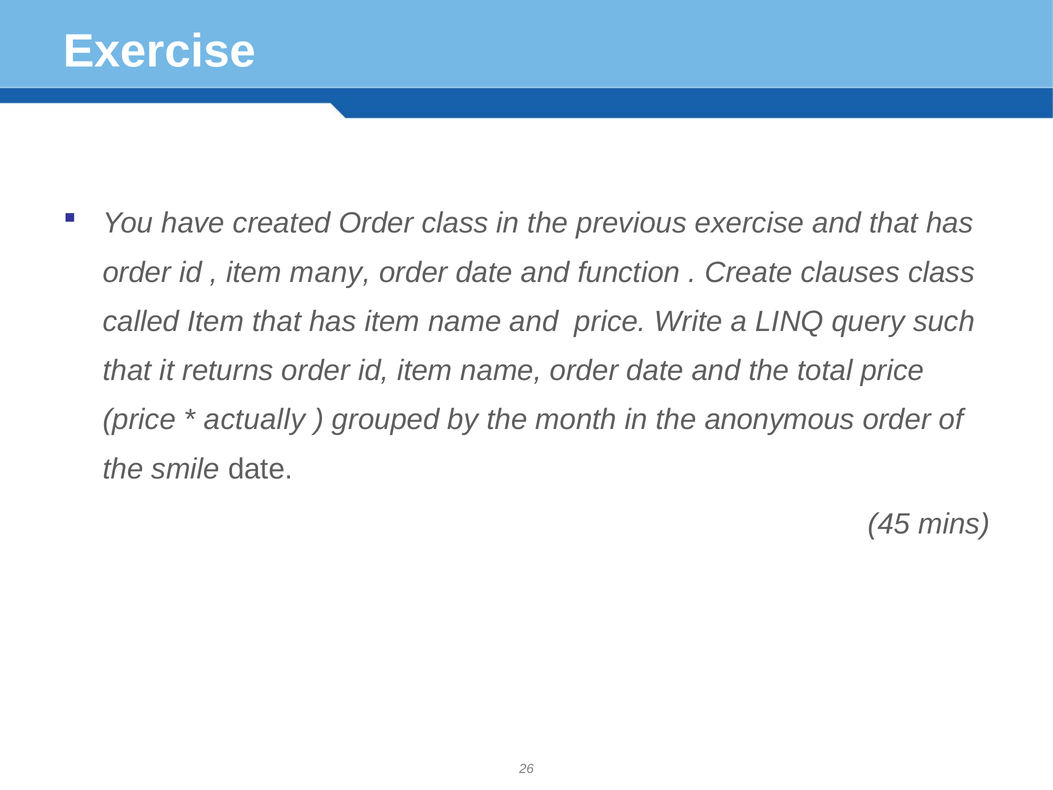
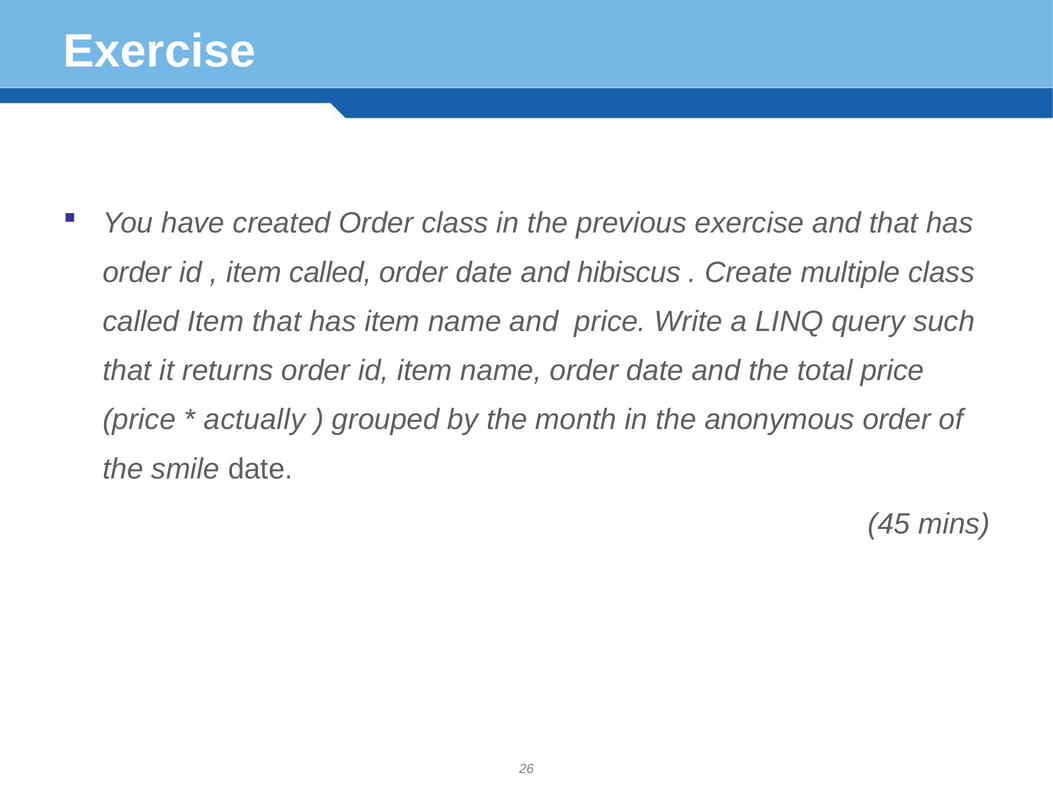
item many: many -> called (331, 272)
function: function -> hibiscus (629, 272)
clauses: clauses -> multiple (850, 272)
